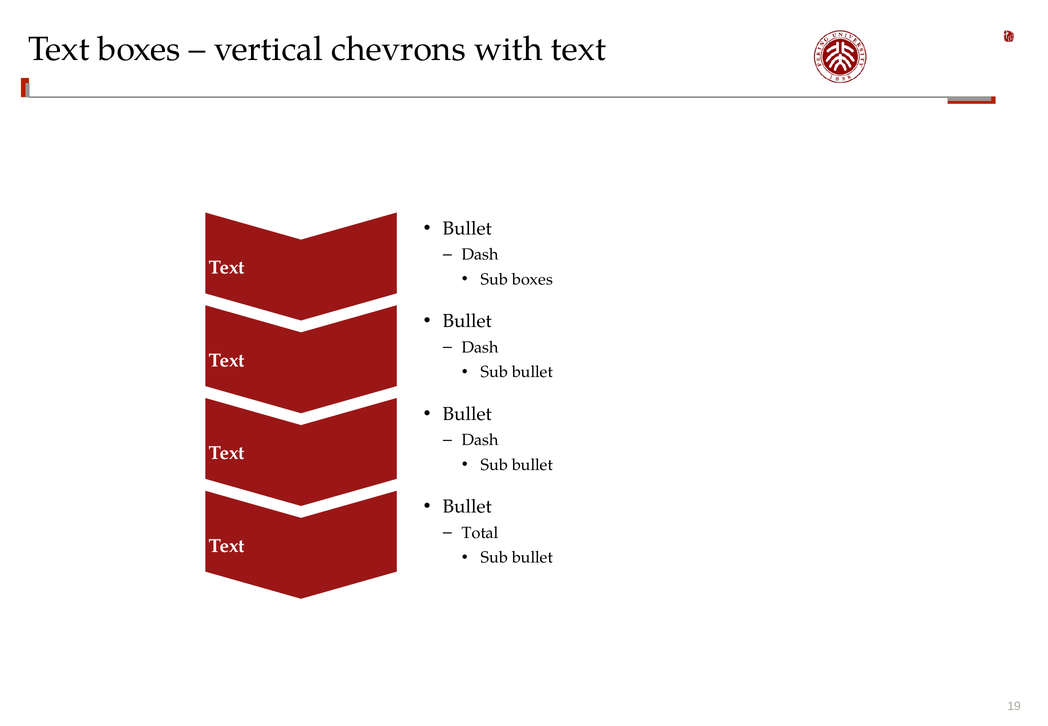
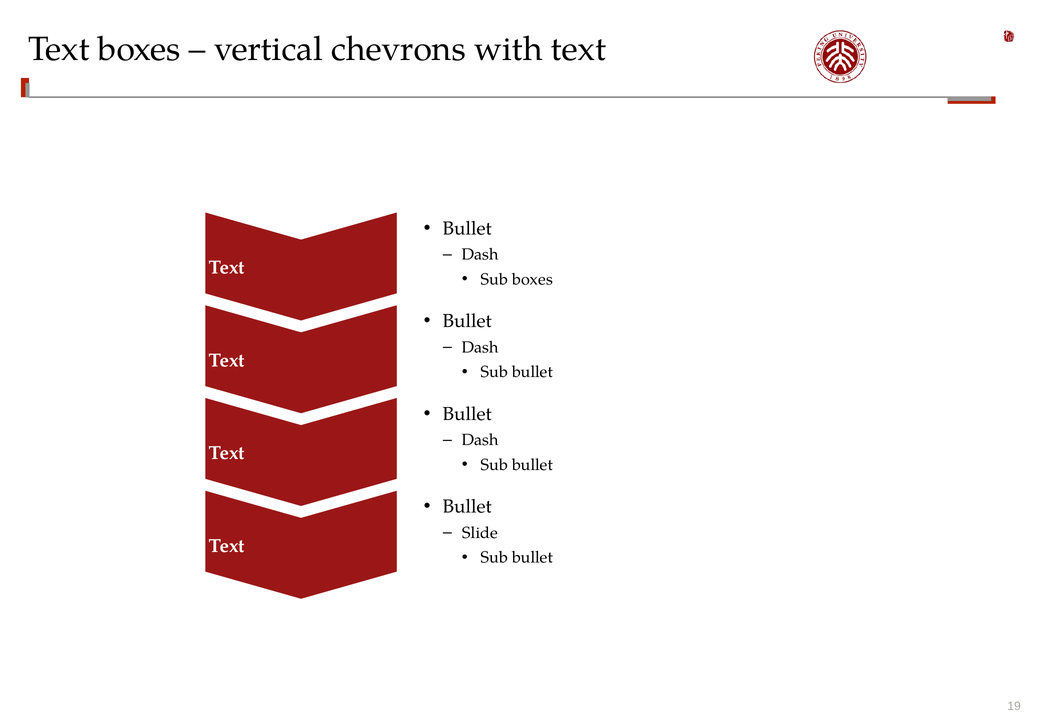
Total: Total -> Slide (480, 533)
